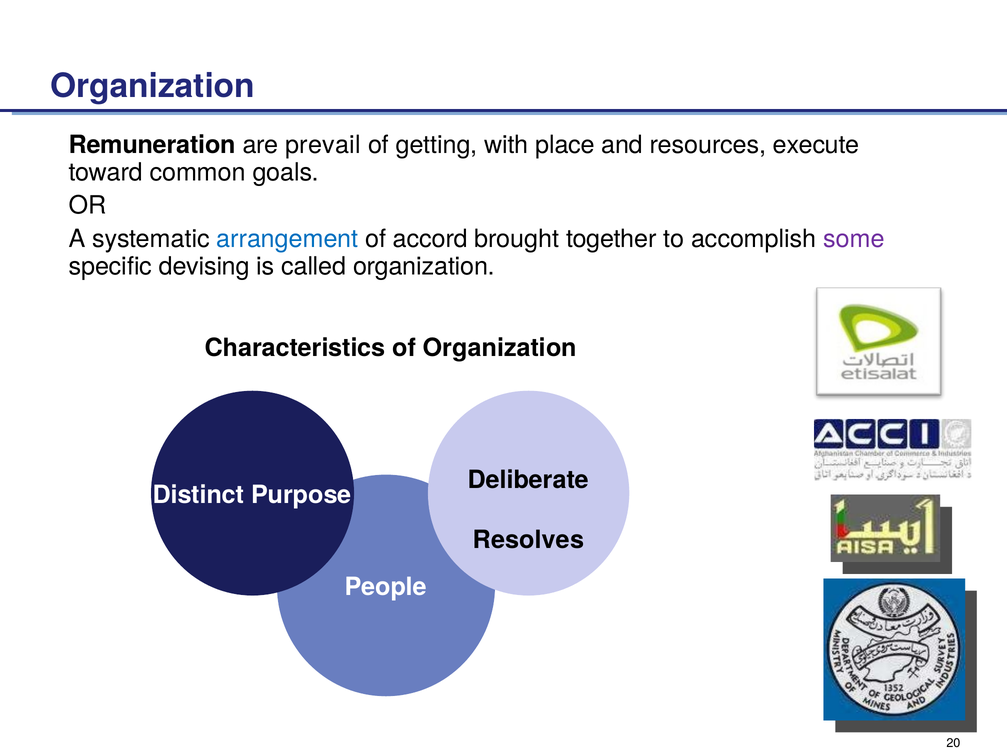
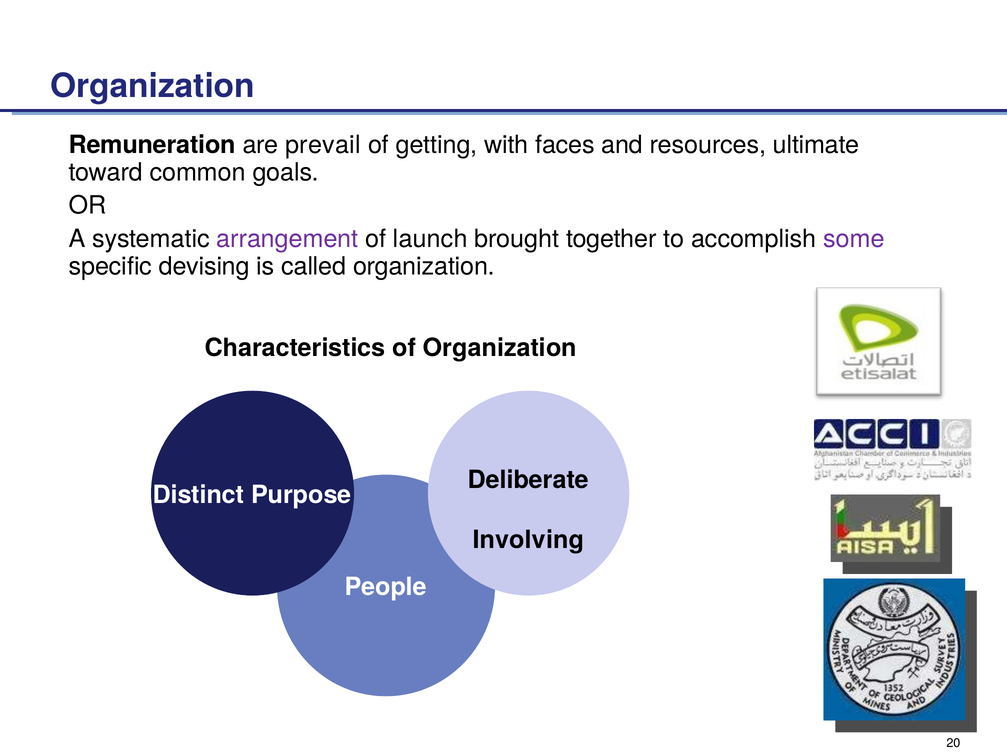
place: place -> faces (565, 145)
execute: execute -> ultimate (816, 145)
arrangement colour: blue -> purple (287, 239)
accord: accord -> launch (430, 239)
Resolves: Resolves -> Involving (528, 540)
